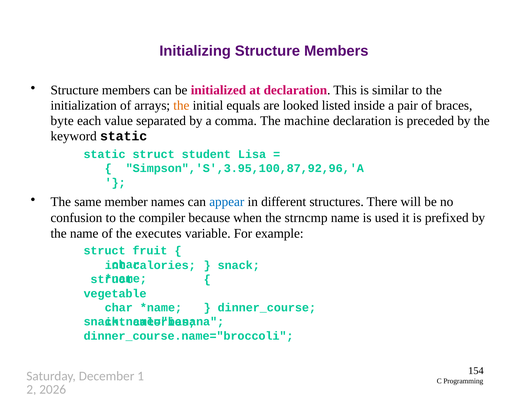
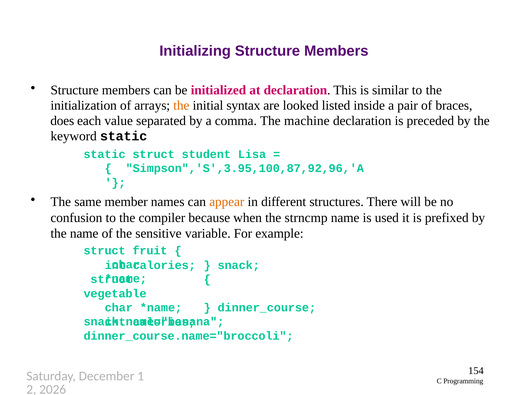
equals: equals -> syntax (243, 105)
byte: byte -> does (62, 121)
appear colour: blue -> orange (227, 202)
executes: executes -> sensitive (158, 233)
